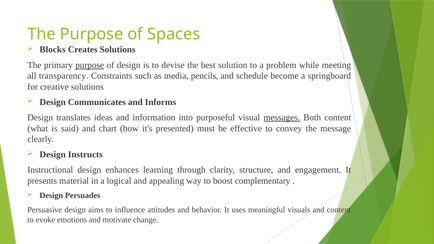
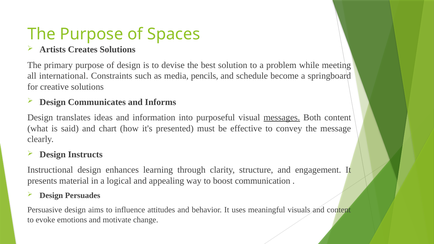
Blocks: Blocks -> Artists (53, 50)
purpose underline: present -> none (90, 65)
transparency: transparency -> international (64, 76)
complementary: complementary -> communication (263, 181)
